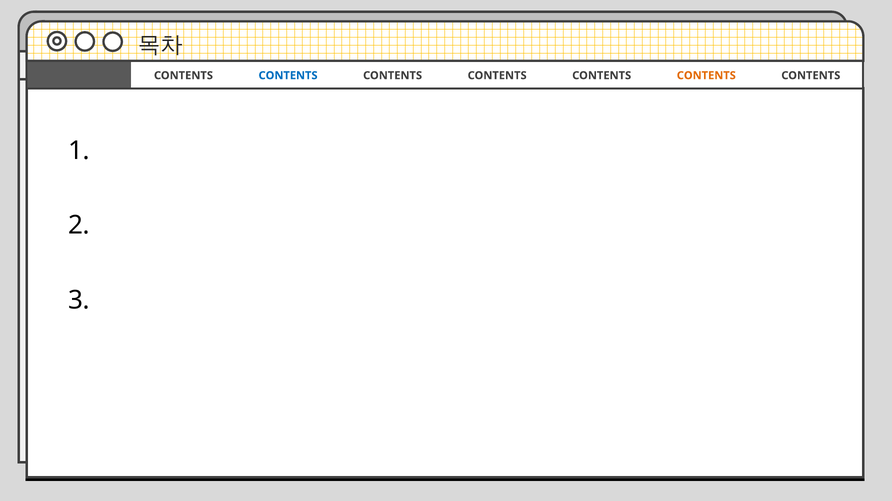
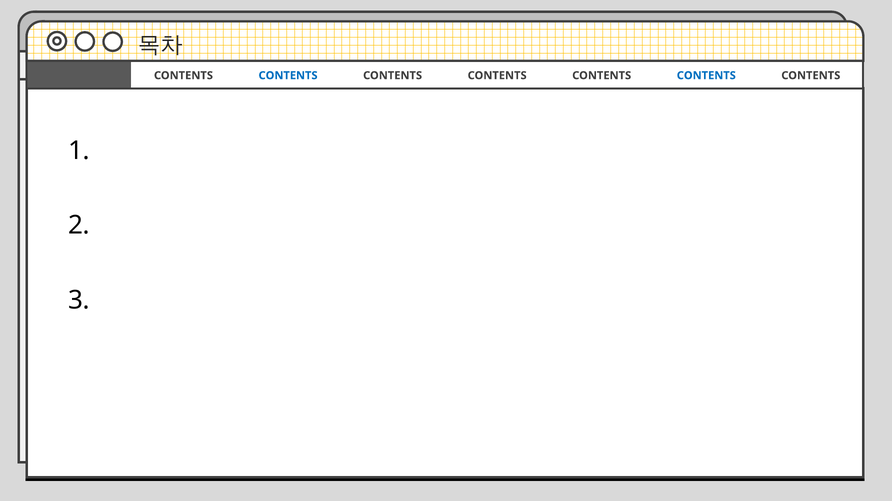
CONTENTS colour: orange -> blue (706, 76)
